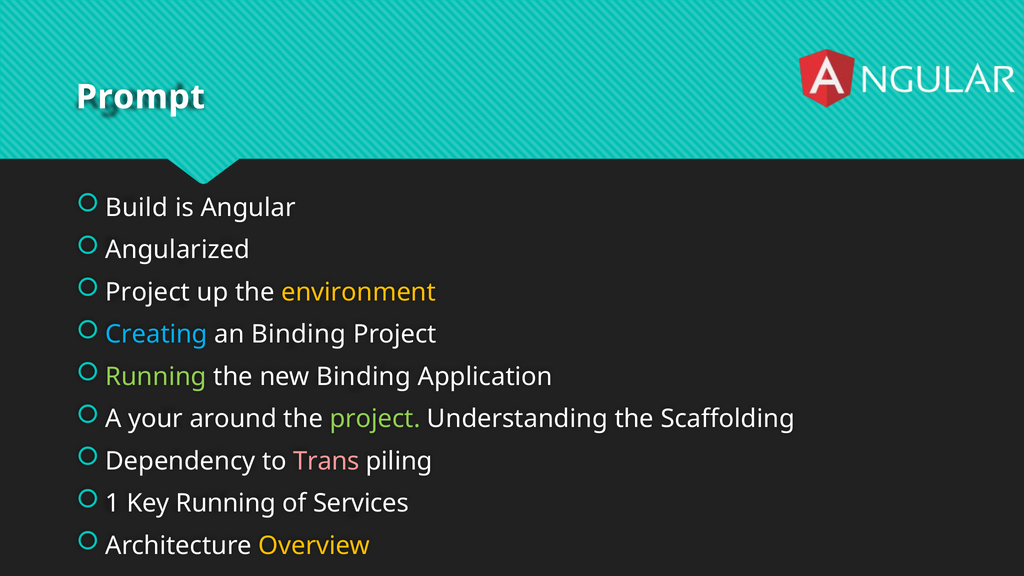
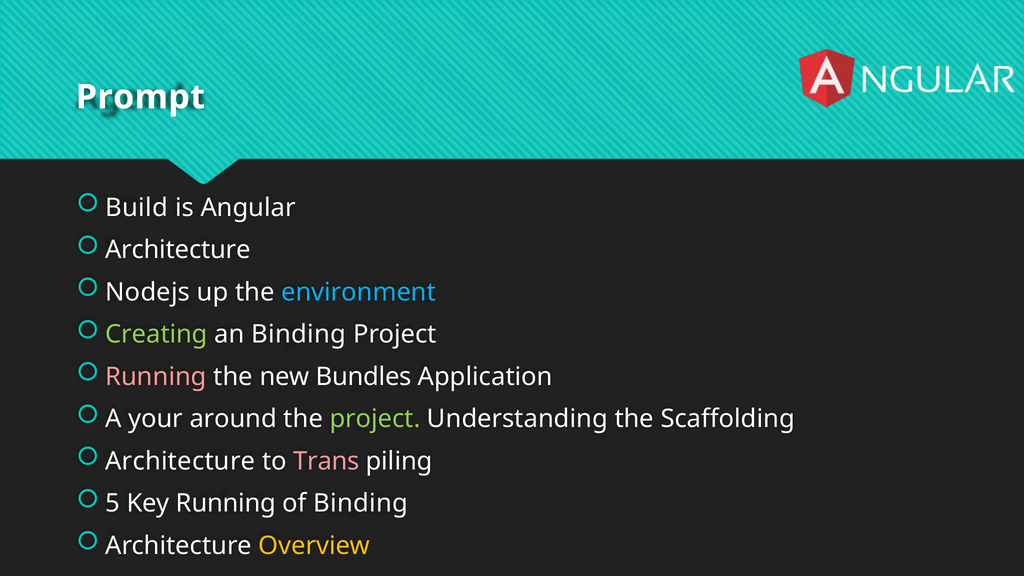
Angularized: Angularized -> Architecture (178, 250)
Project: Project -> Nodejs (148, 292)
environment colour: yellow -> light blue (359, 292)
Creating colour: light blue -> light green (156, 334)
Running colour: light green -> pink (156, 377)
new Binding: Binding -> Bundles (364, 377)
Dependency: Dependency -> Architecture (180, 461)
1: 1 -> 5 (113, 503)
of Services: Services -> Binding (361, 503)
